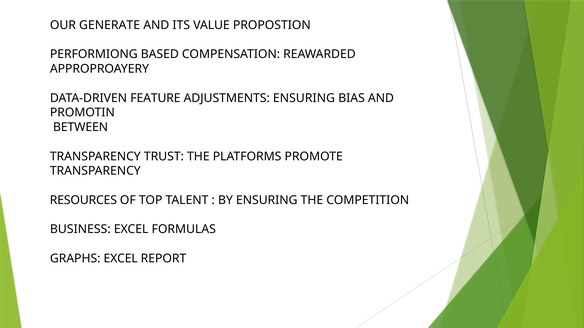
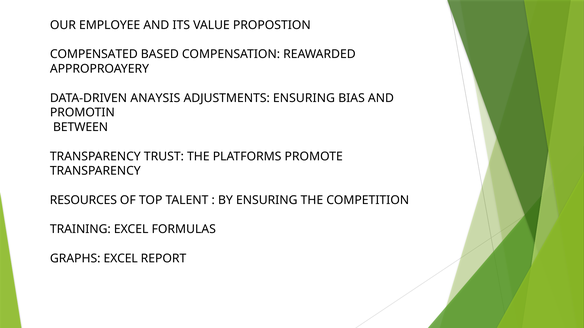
GENERATE: GENERATE -> EMPLOYEE (110, 25)
PERFORMIONG: PERFORMIONG -> COMPENSATED (94, 54)
FEATURE: FEATURE -> ANAYSIS (155, 98)
BUSINESS: BUSINESS -> TRAINING (80, 230)
